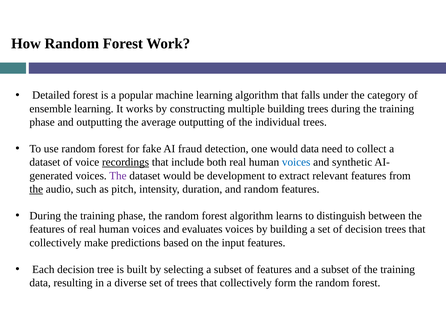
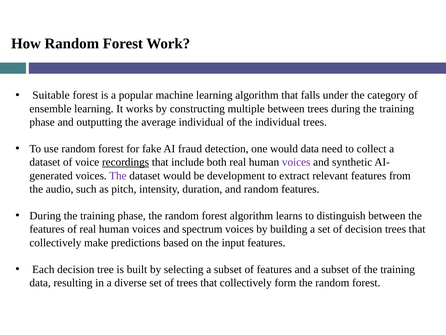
Detailed: Detailed -> Suitable (51, 95)
multiple building: building -> between (286, 109)
average outputting: outputting -> individual (201, 122)
voices colour: blue -> purple (296, 162)
the underline: present -> none (36, 189)
evaluates: evaluates -> spectrum (202, 229)
